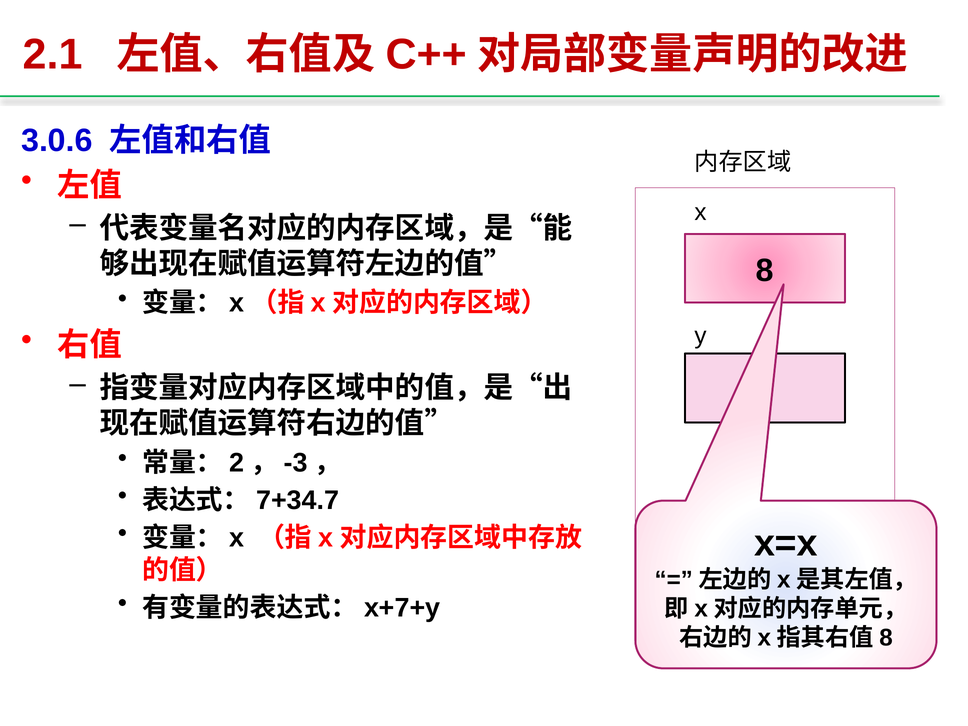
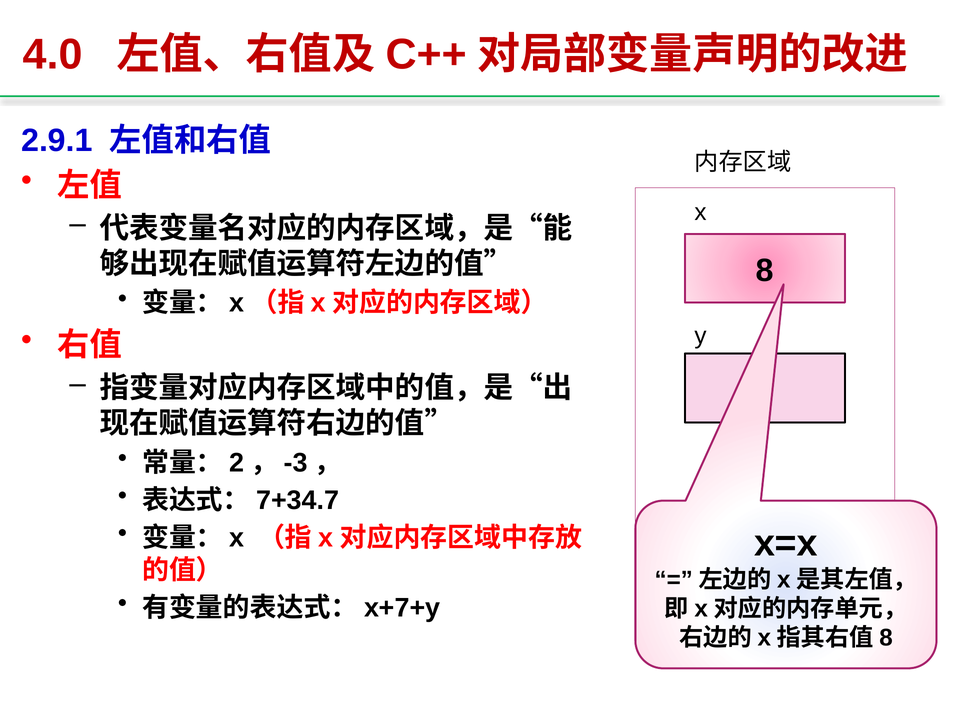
2.1: 2.1 -> 4.0 (53, 55)
3.0.6: 3.0.6 -> 2.9.1 (57, 140)
